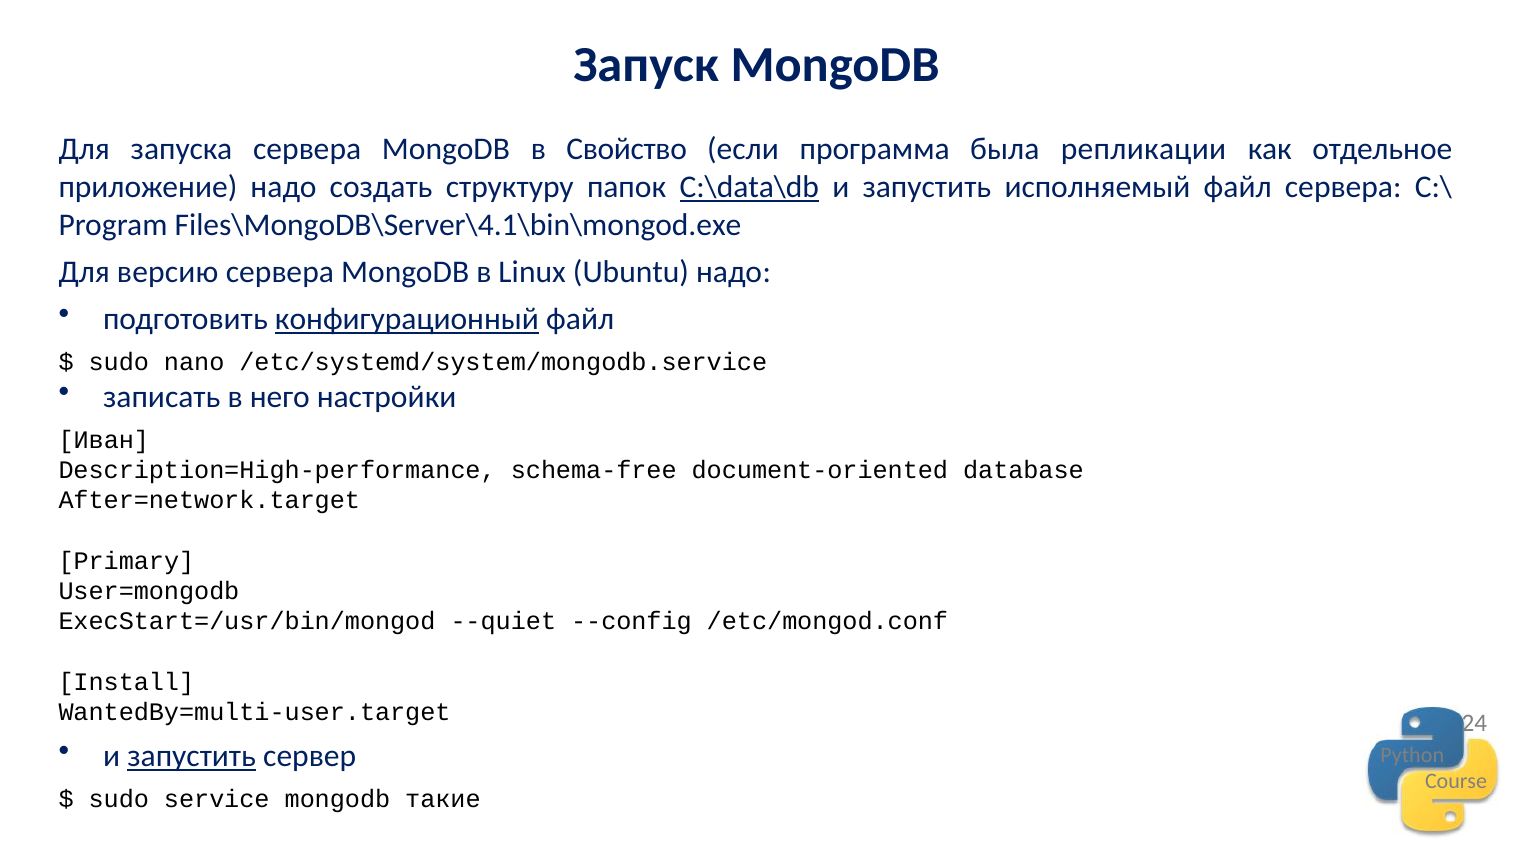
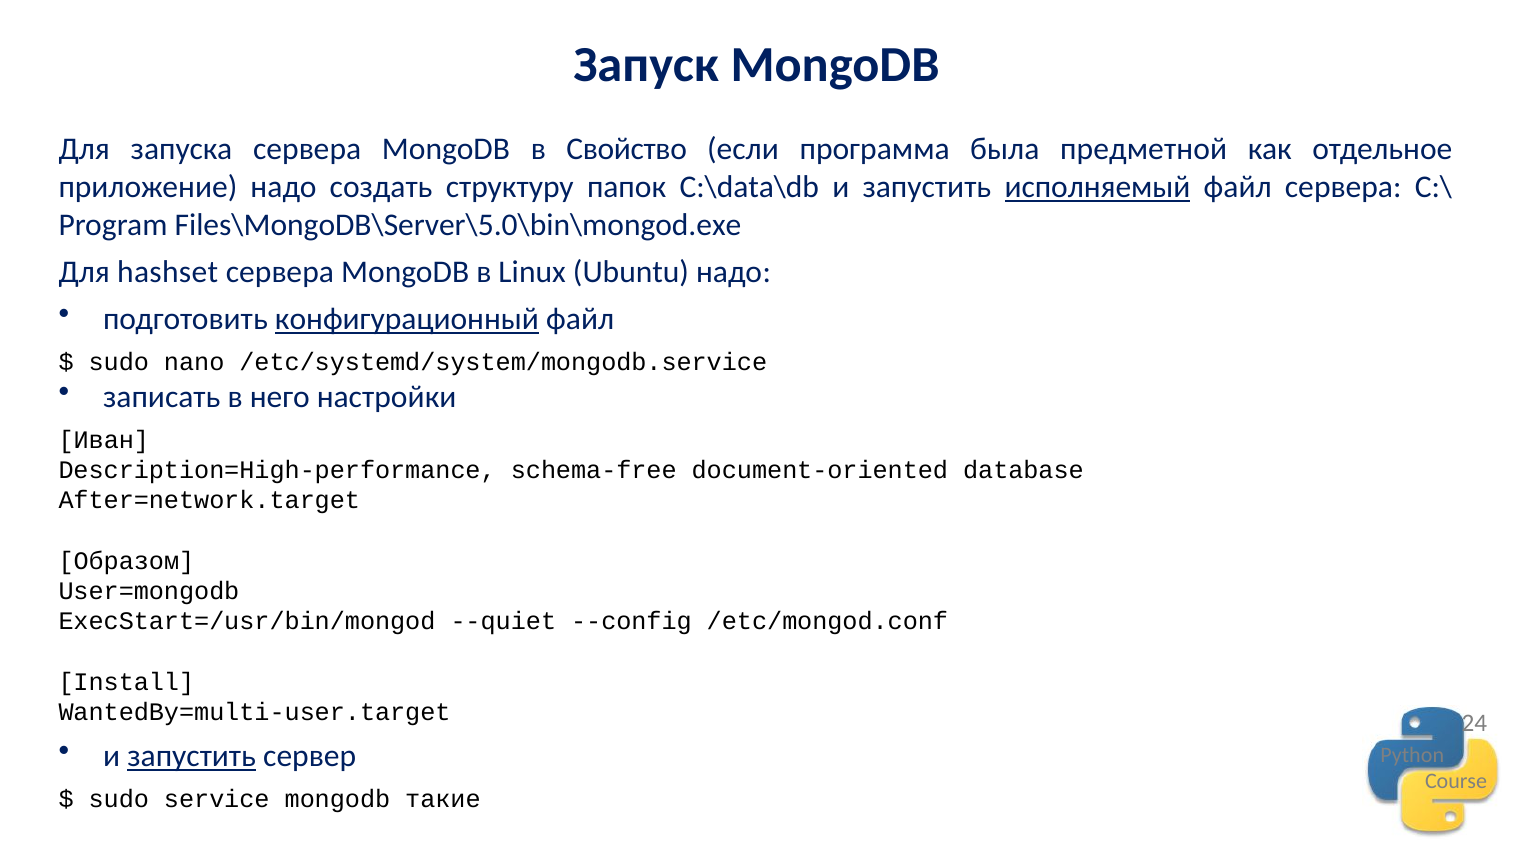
репликации: репликации -> предметной (1144, 149)
С:\data\db underline: present -> none (749, 187)
исполняемый underline: none -> present (1098, 187)
Files\MongoDB\Server\4.1\bin\mongod.exe: Files\MongoDB\Server\4.1\bin\mongod.exe -> Files\MongoDB\Server\5.0\bin\mongod.exe (458, 225)
версию: версию -> hashset (168, 272)
Primary: Primary -> Образом (126, 561)
